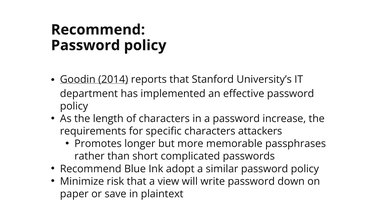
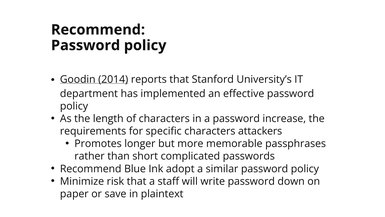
view: view -> staff (168, 181)
